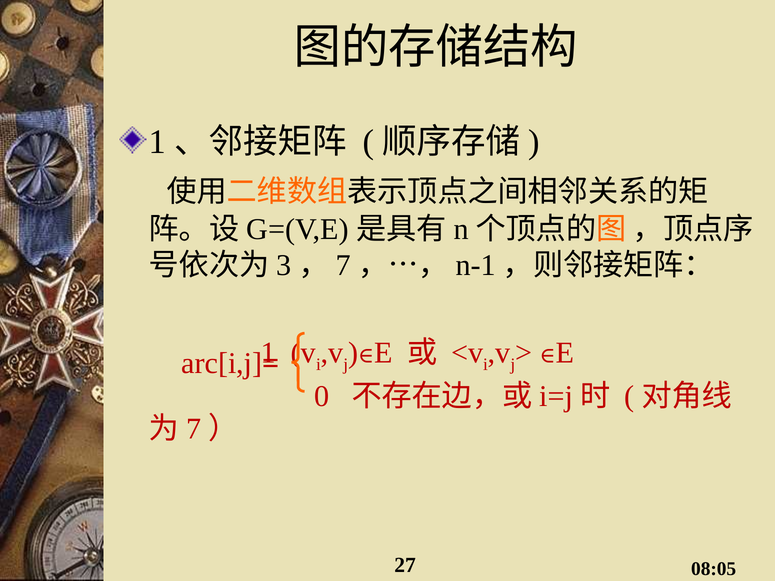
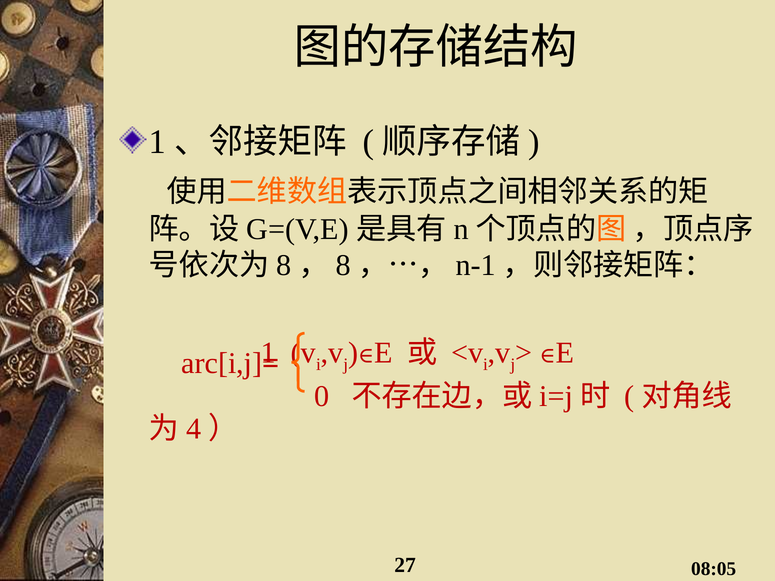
3: 3 -> 8 (284, 265)
7: 7 -> 8 (344, 265)
7: 7 -> 4 (194, 429)
